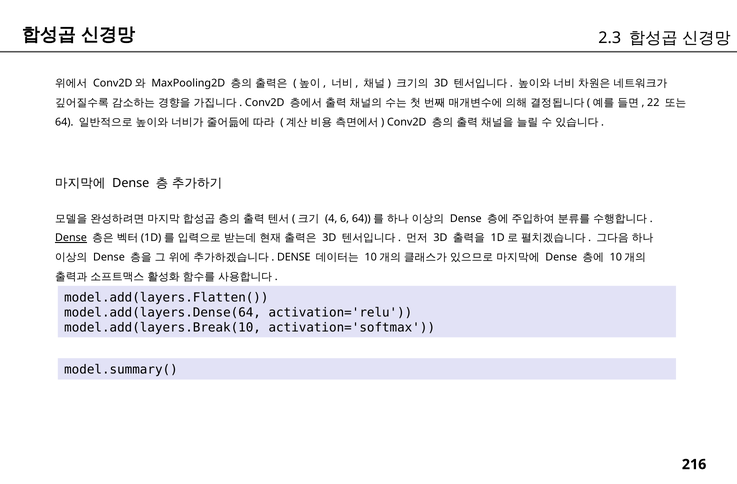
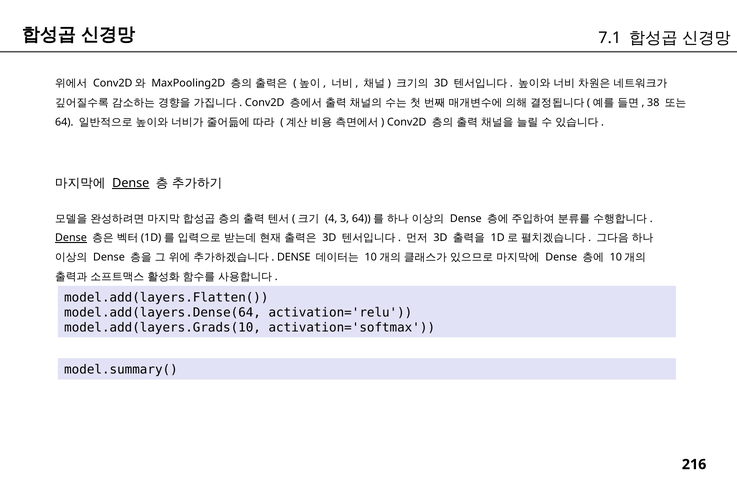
2.3: 2.3 -> 7.1 (610, 38)
22: 22 -> 38 (653, 103)
Dense underline: none -> present (131, 183)
6: 6 -> 3 (345, 219)
model.add(layers.Break(10: model.add(layers.Break(10 -> model.add(layers.Grads(10 (163, 328)
